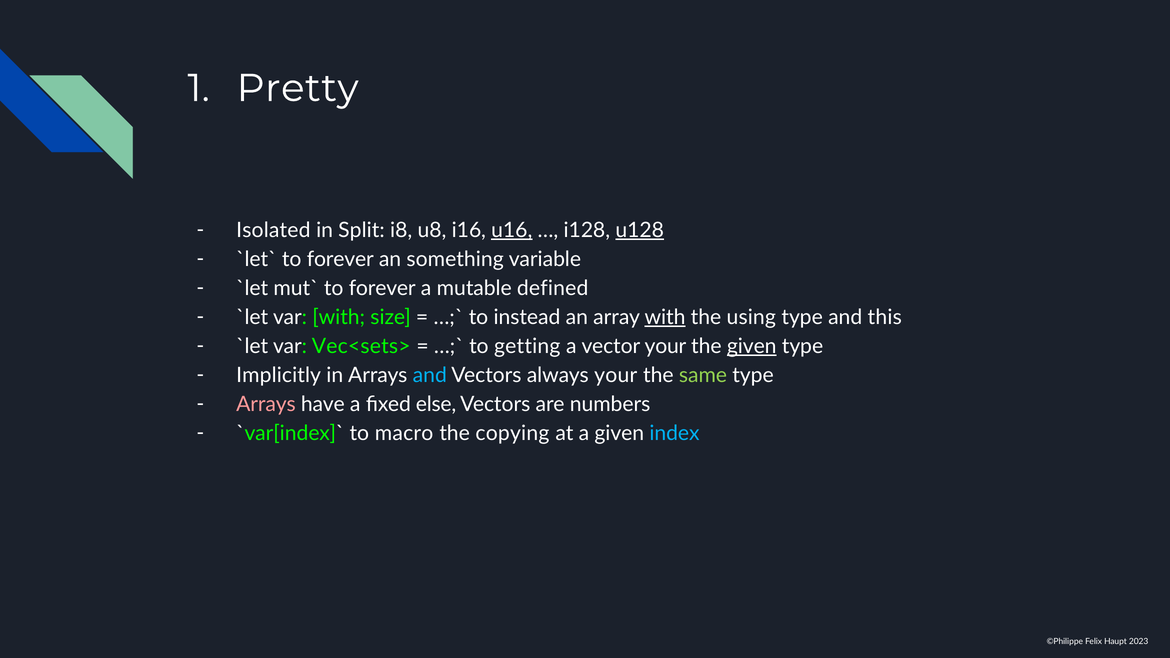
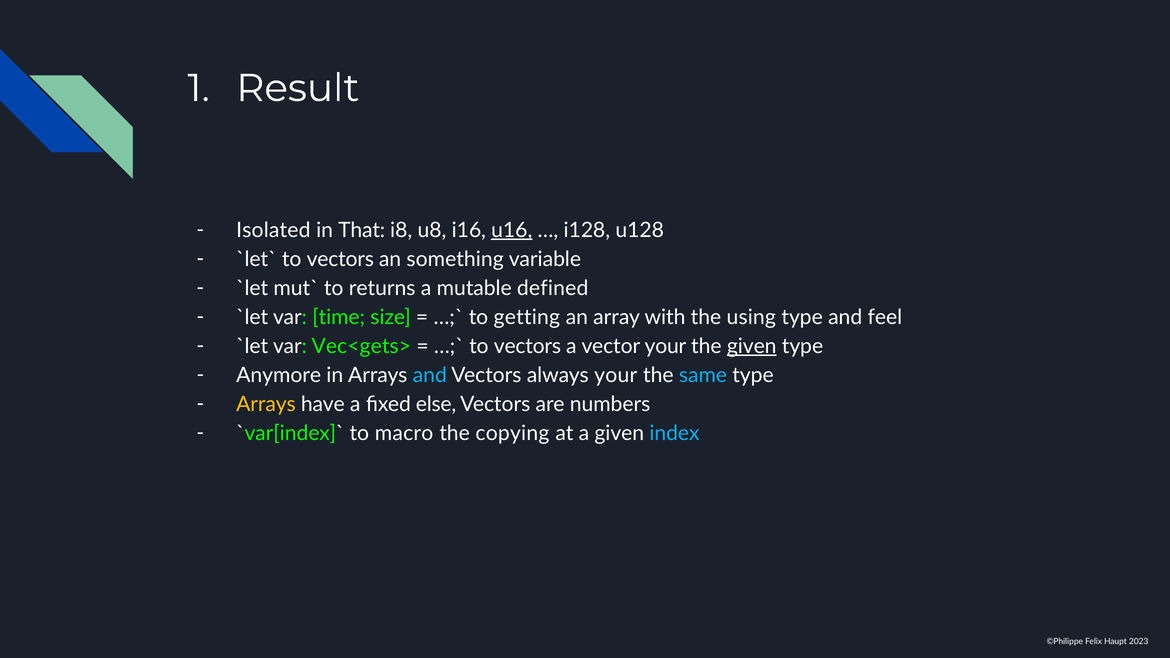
Pretty: Pretty -> Result (298, 88)
Split: Split -> That (362, 230)
u128 underline: present -> none (640, 230)
forever: forever -> vectors (340, 259)
forever: forever -> returns (382, 288)
var with: with -> time (339, 317)
instead: instead -> getting (527, 317)
with underline: present -> none (665, 317)
this: this -> feel (885, 317)
Vec<sets>: Vec<sets> -> Vec<gets> (361, 346)
getting: getting -> vectors (527, 346)
Implicitly: Implicitly -> Anymore (279, 375)
same colour: light green -> light blue (703, 375)
Arrays colour: pink -> yellow (266, 404)
